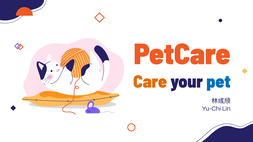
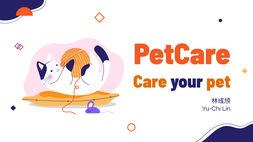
pet colour: blue -> orange (219, 82)
